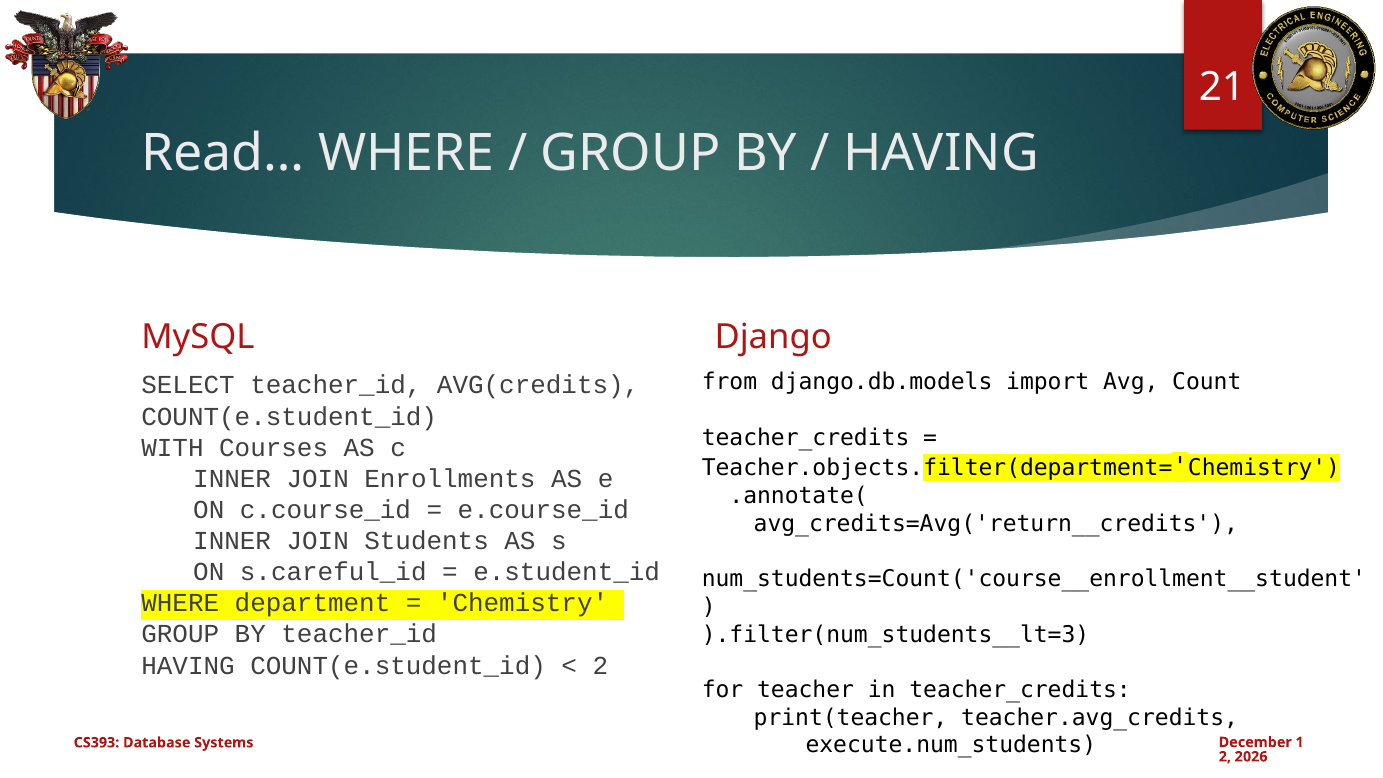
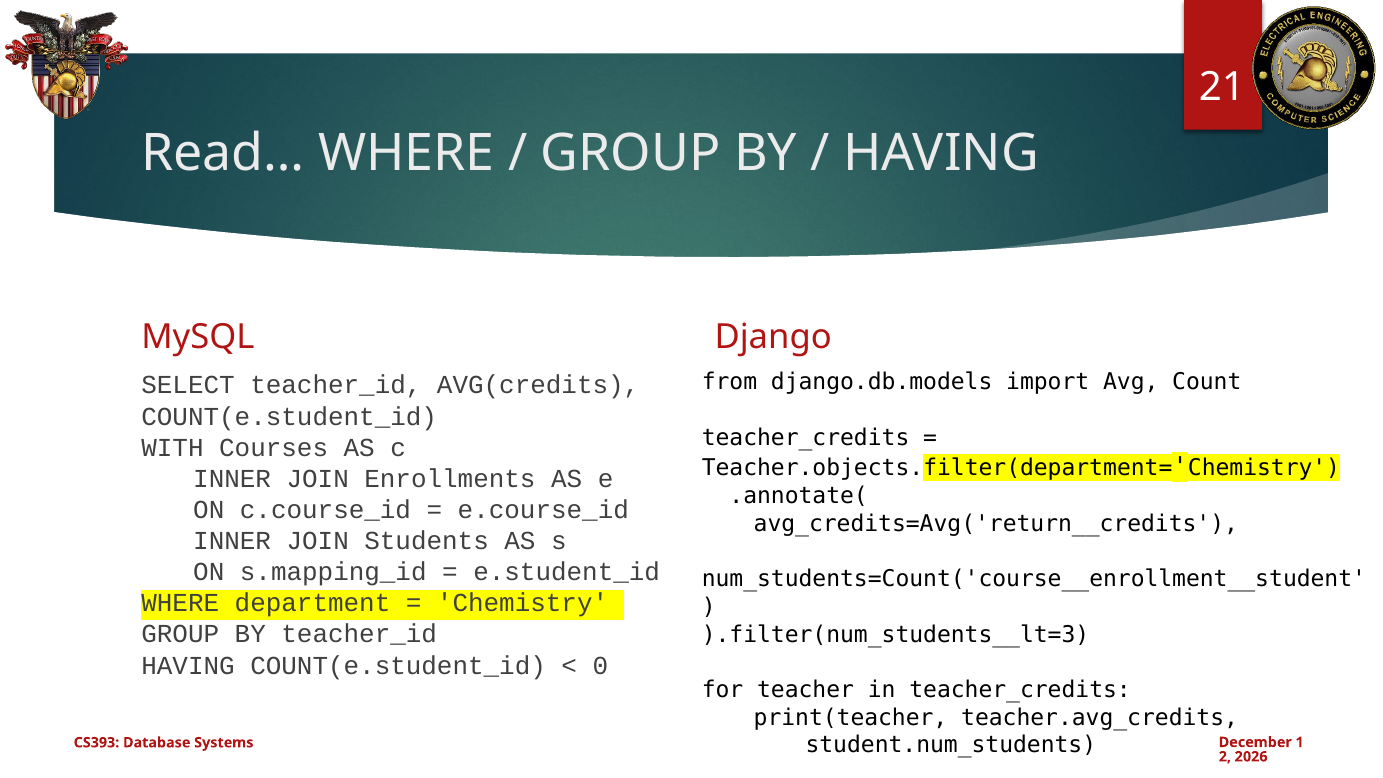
s.careful_id: s.careful_id -> s.mapping_id (333, 572)
2: 2 -> 0 (600, 665)
execute.num_students: execute.num_students -> student.num_students (951, 745)
